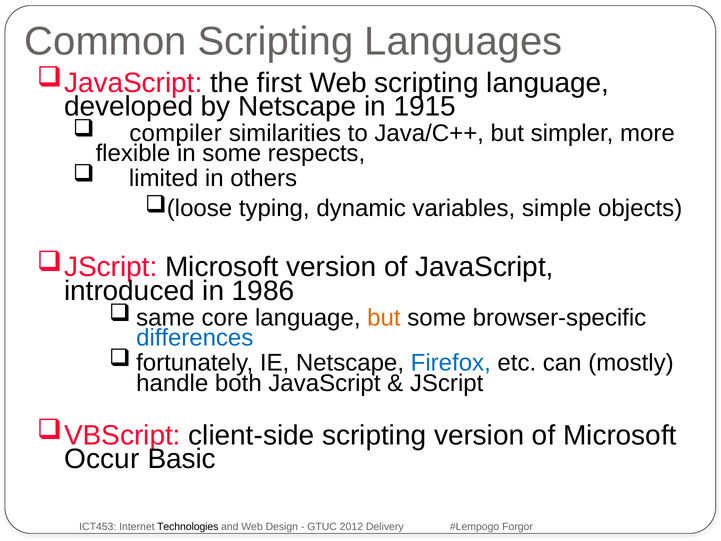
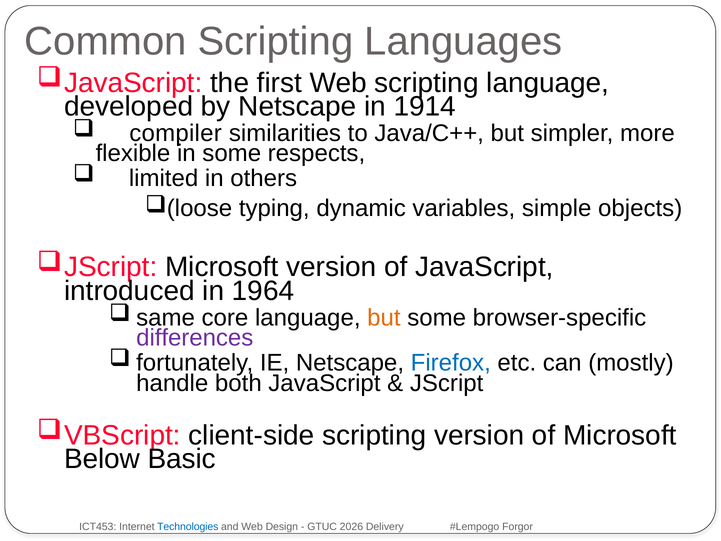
1915: 1915 -> 1914 (425, 106)
1986: 1986 -> 1964 (263, 291)
differences colour: blue -> purple (195, 338)
Occur: Occur -> Below (102, 459)
Technologies colour: black -> blue (188, 527)
2012: 2012 -> 2026 (351, 527)
